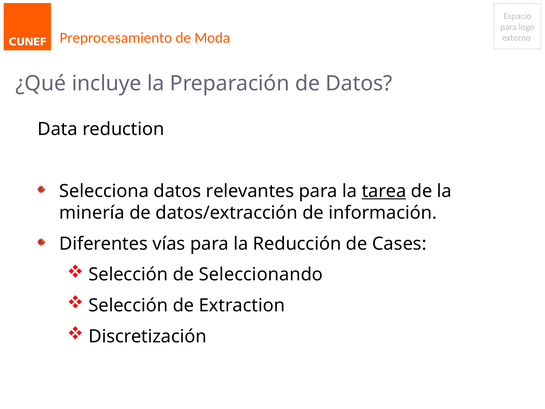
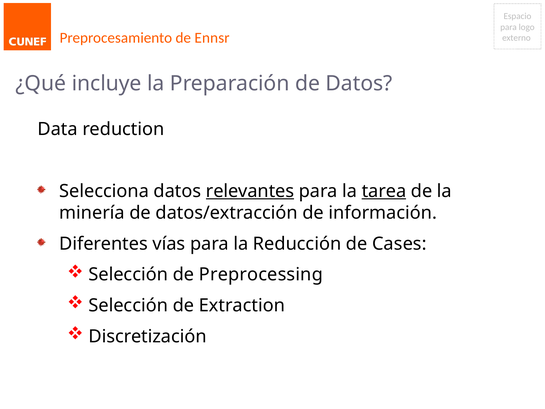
Moda: Moda -> Ennsr (212, 38)
relevantes underline: none -> present (250, 191)
Seleccionando: Seleccionando -> Preprocessing (261, 274)
